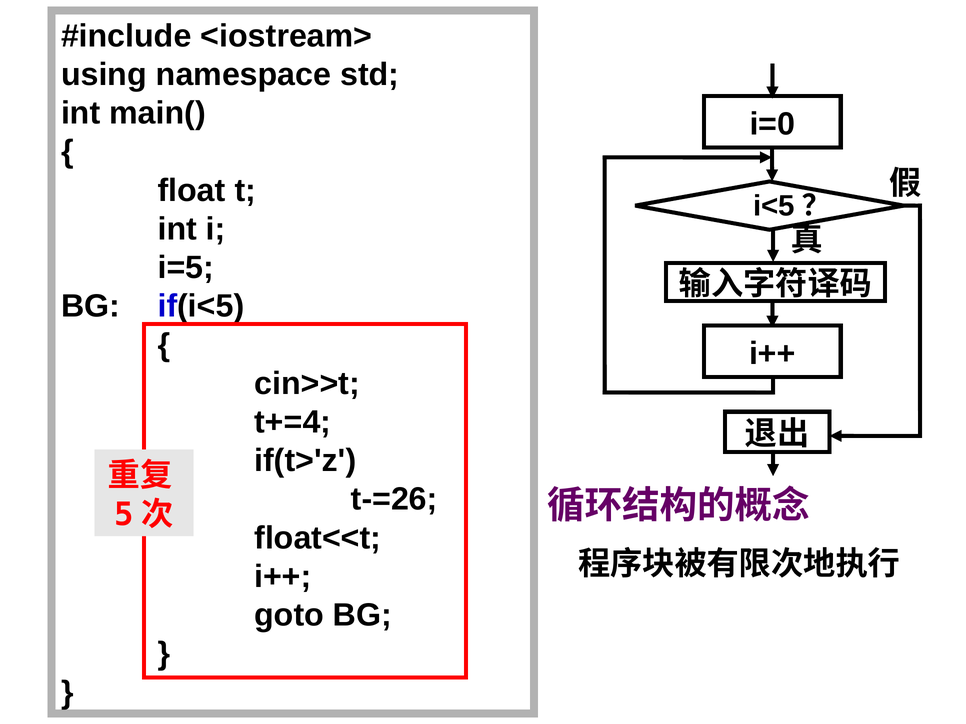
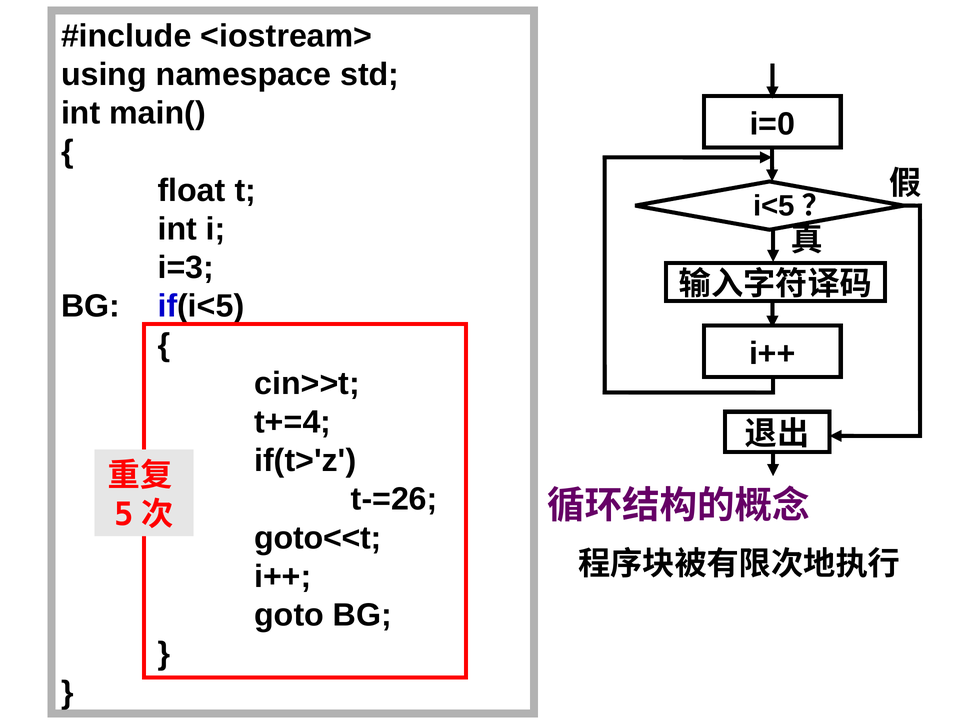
i=5: i=5 -> i=3 (186, 268)
float<<t: float<<t -> goto<<t (318, 538)
